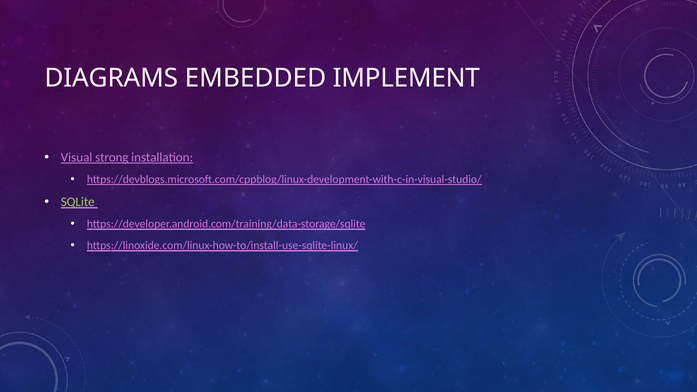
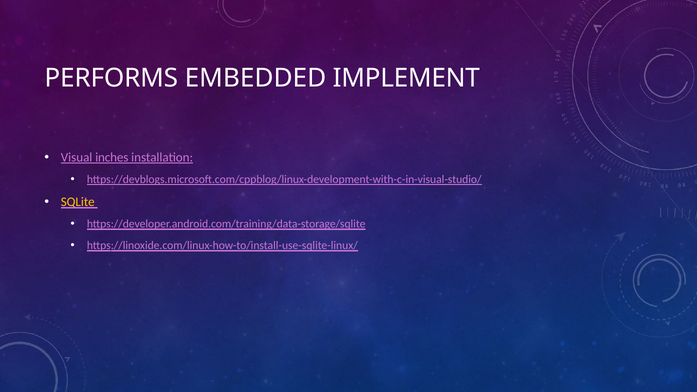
DIAGRAMS: DIAGRAMS -> PERFORMS (111, 78)
strong: strong -> inches (112, 157)
SQLite colour: light green -> yellow (78, 202)
